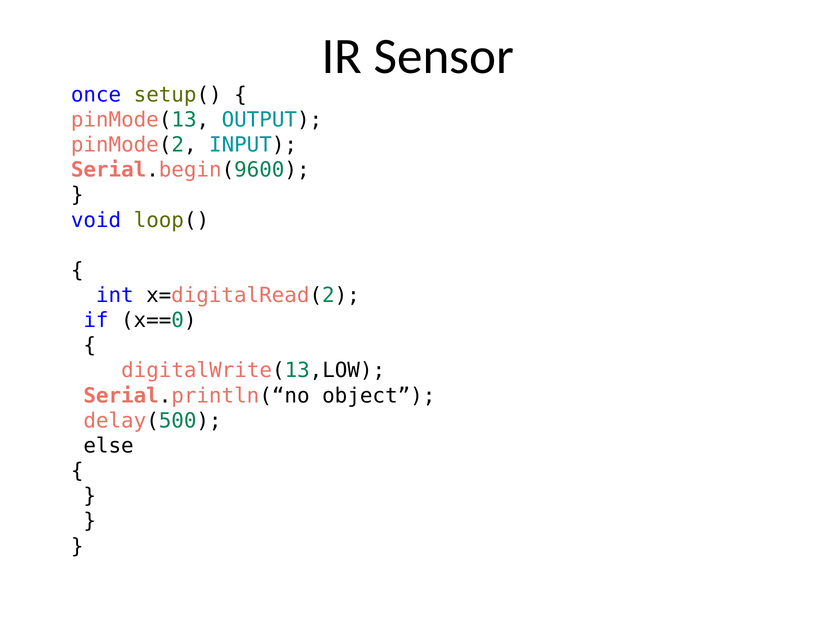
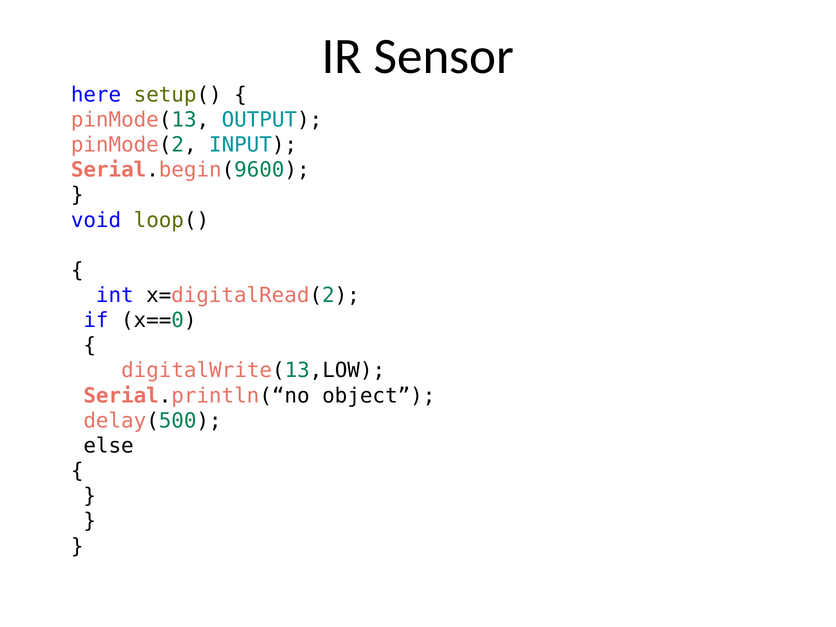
once: once -> here (96, 95)
